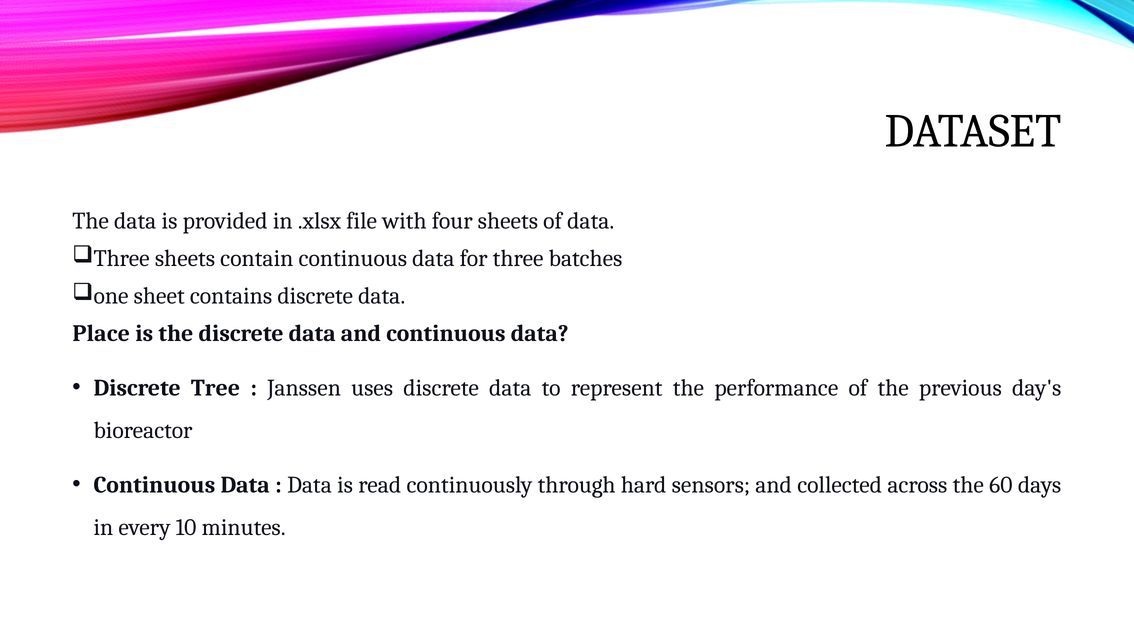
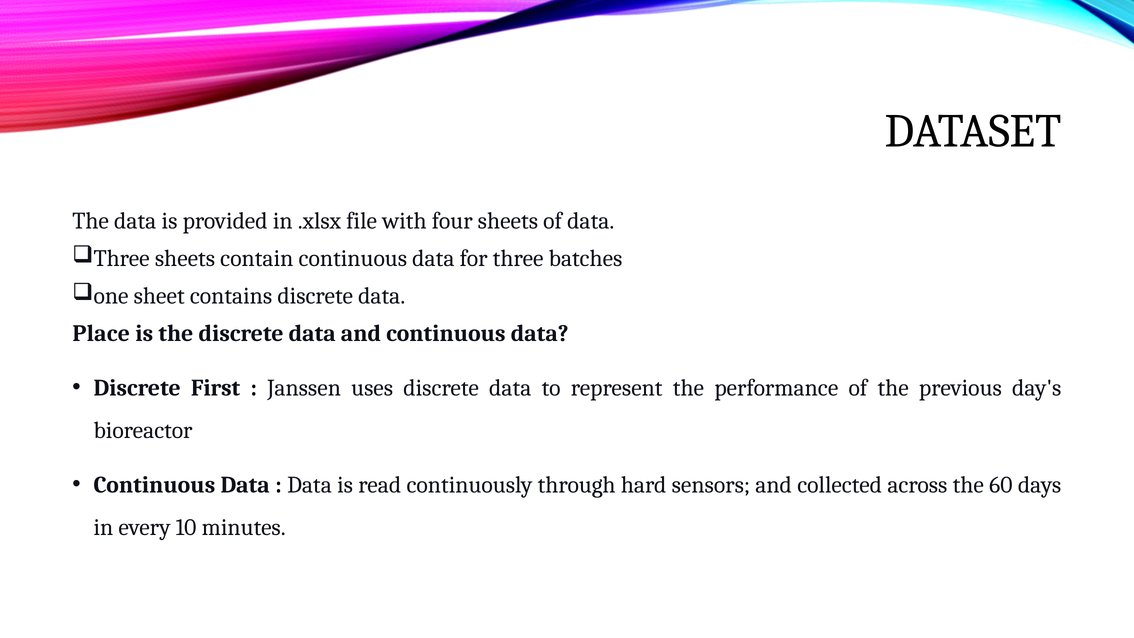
Tree: Tree -> First (216, 388)
